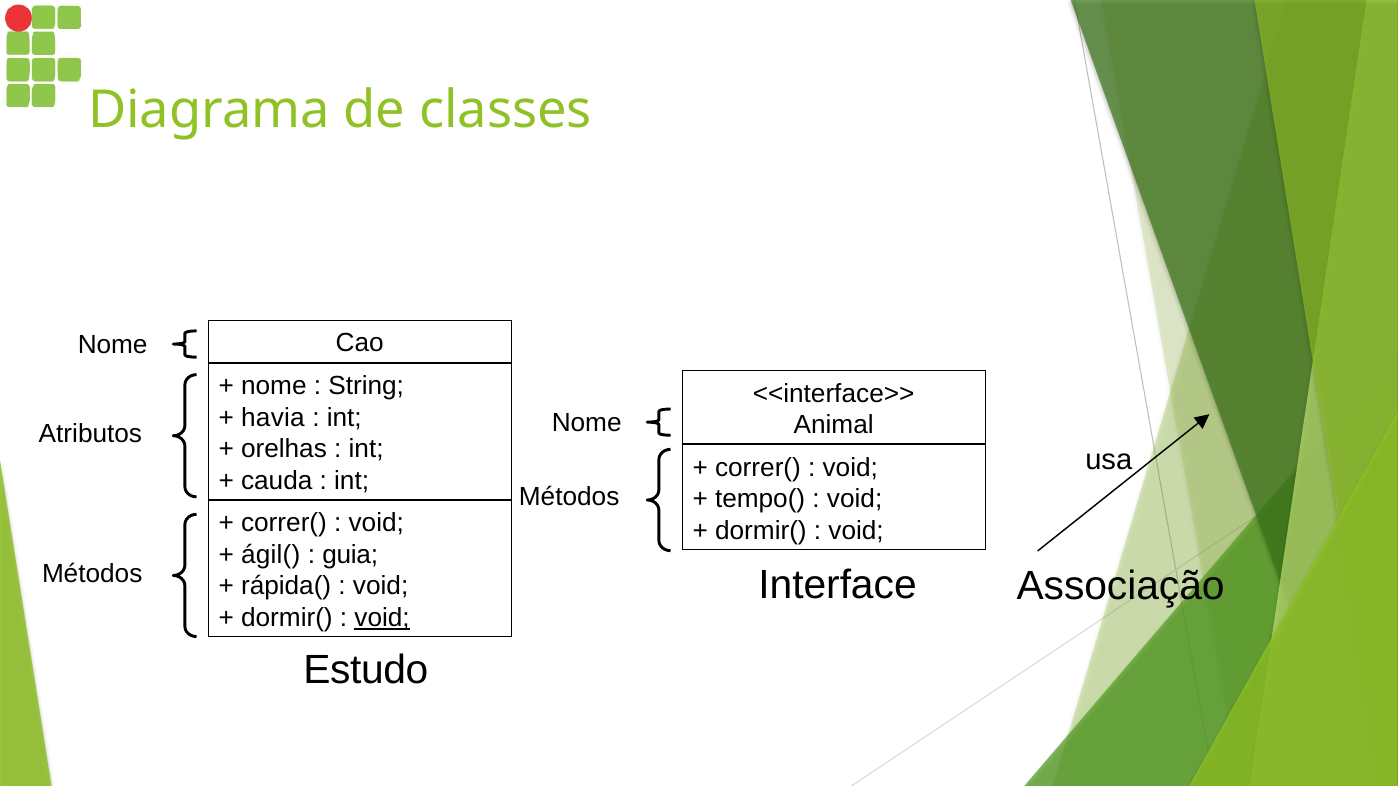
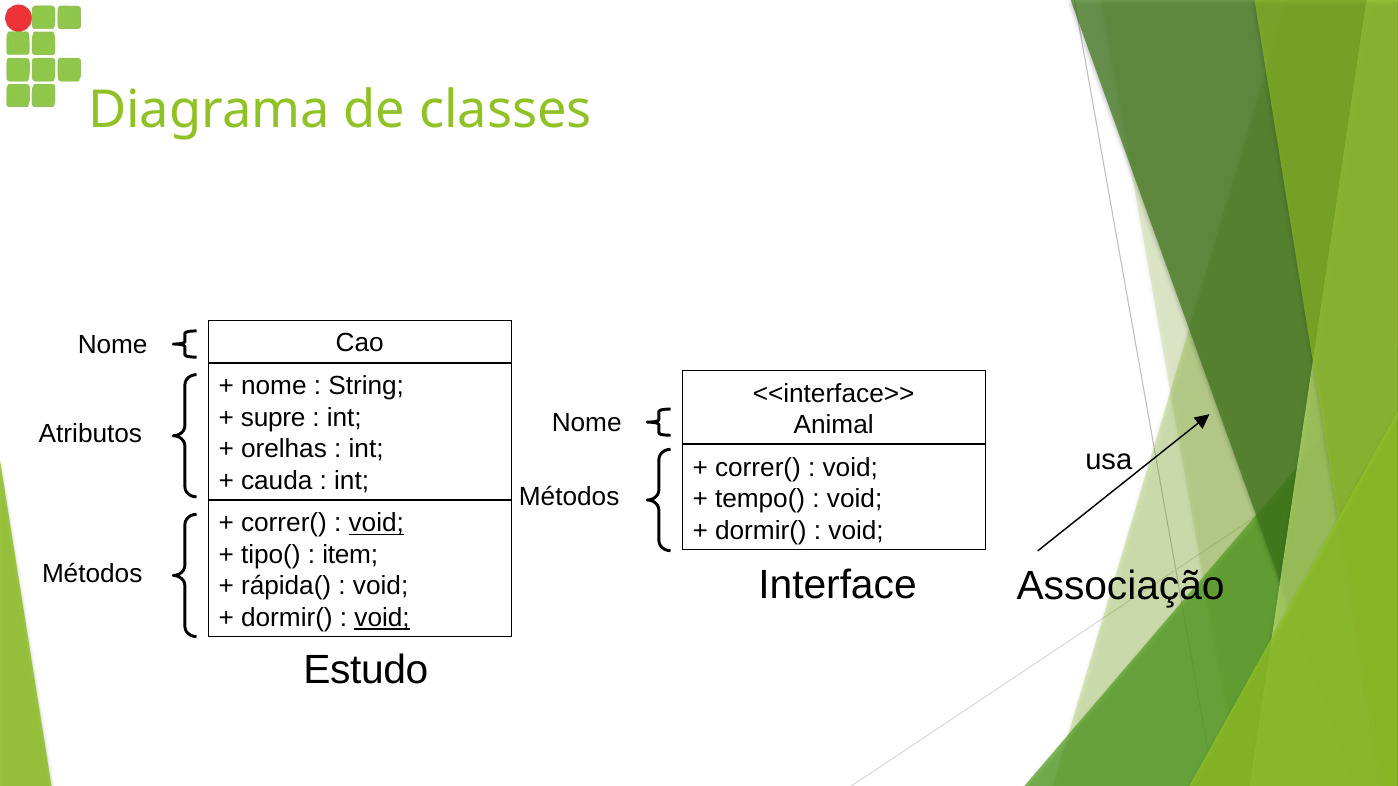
havia: havia -> supre (273, 418)
void underline: none -> present (376, 523)
ágil(: ágil( -> tipo( (271, 555)
guia: guia -> item (350, 555)
